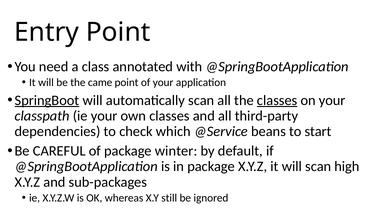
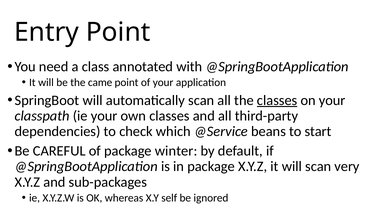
SpringBoot underline: present -> none (47, 100)
high: high -> very (347, 166)
still: still -> self (169, 198)
